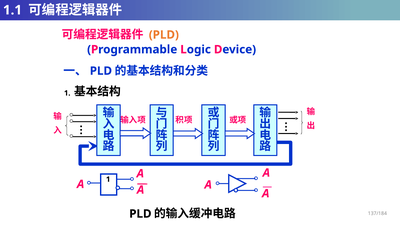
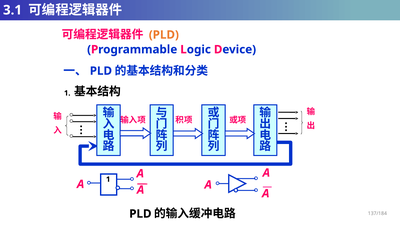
1.1: 1.1 -> 3.1 (12, 10)
